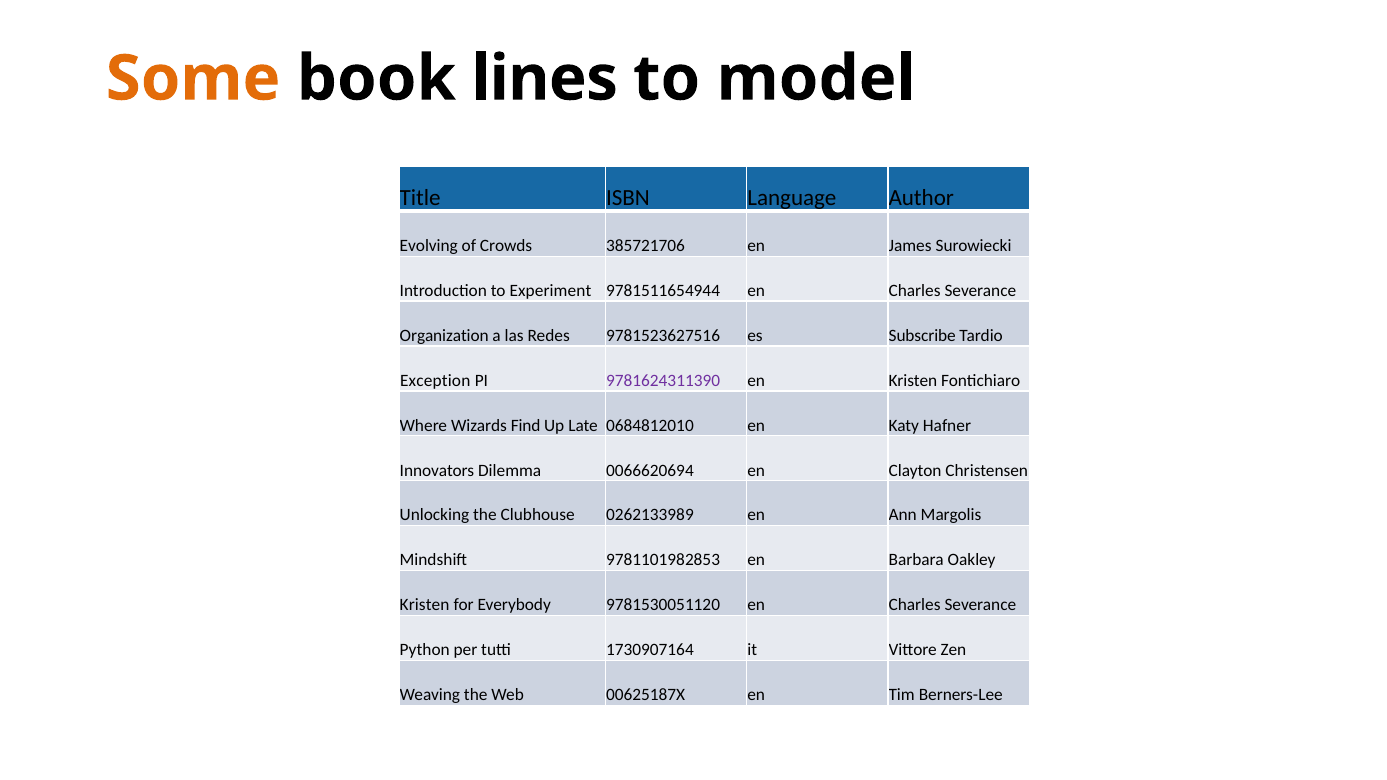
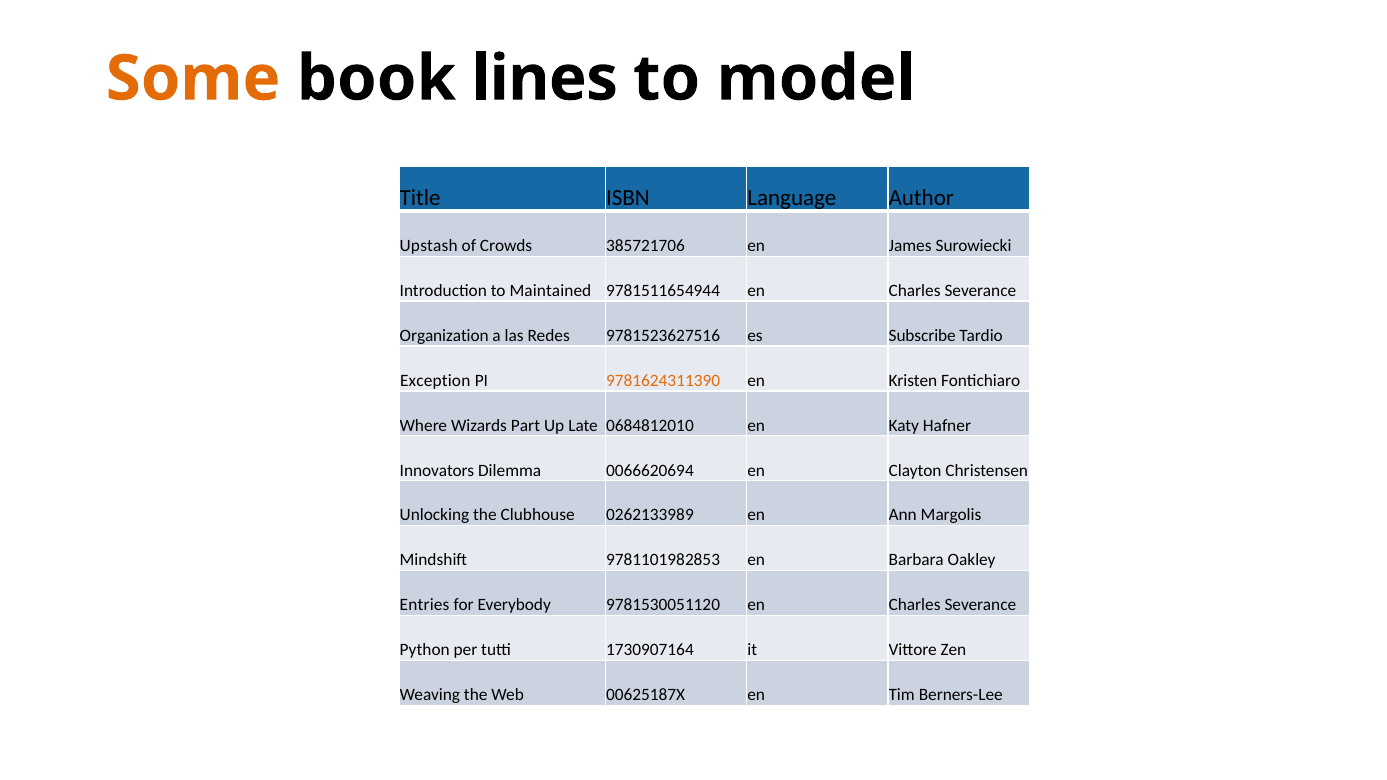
Evolving: Evolving -> Upstash (429, 246)
Experiment: Experiment -> Maintained (550, 291)
9781624311390 colour: purple -> orange (663, 381)
Find: Find -> Part (525, 426)
Kristen: Kristen -> Entries (425, 605)
